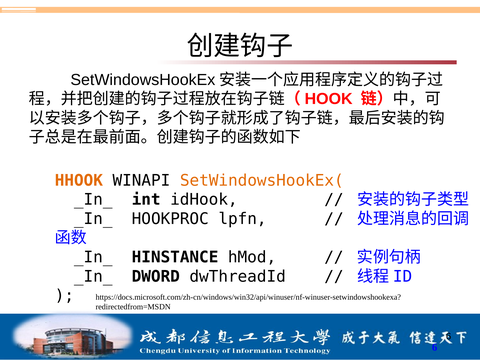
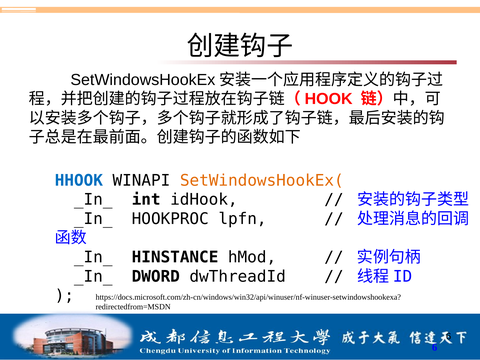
HHOOK colour: orange -> blue (79, 180)
